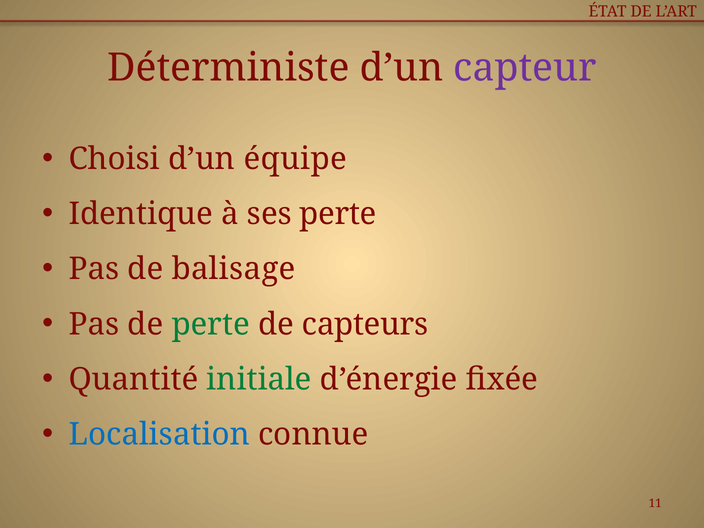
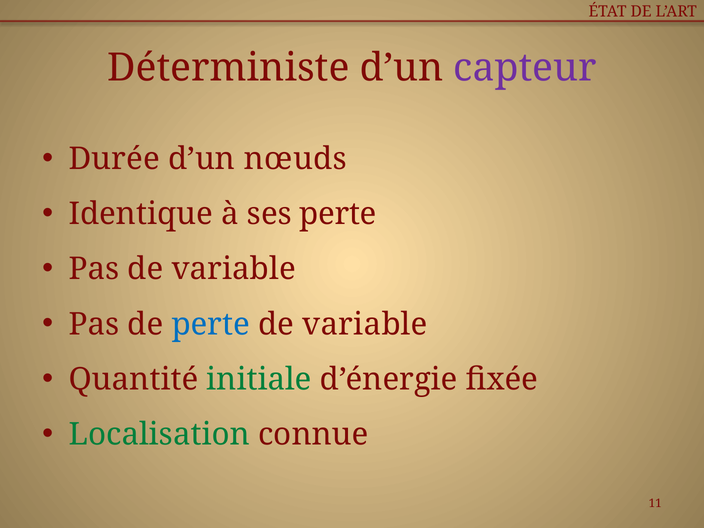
Choisi: Choisi -> Durée (114, 159)
équipe: équipe -> nœuds (295, 159)
Pas de balisage: balisage -> variable (234, 269)
perte colour: green -> blue (211, 324)
capteurs: capteurs -> variable (365, 324)
Localisation colour: blue -> green (159, 434)
